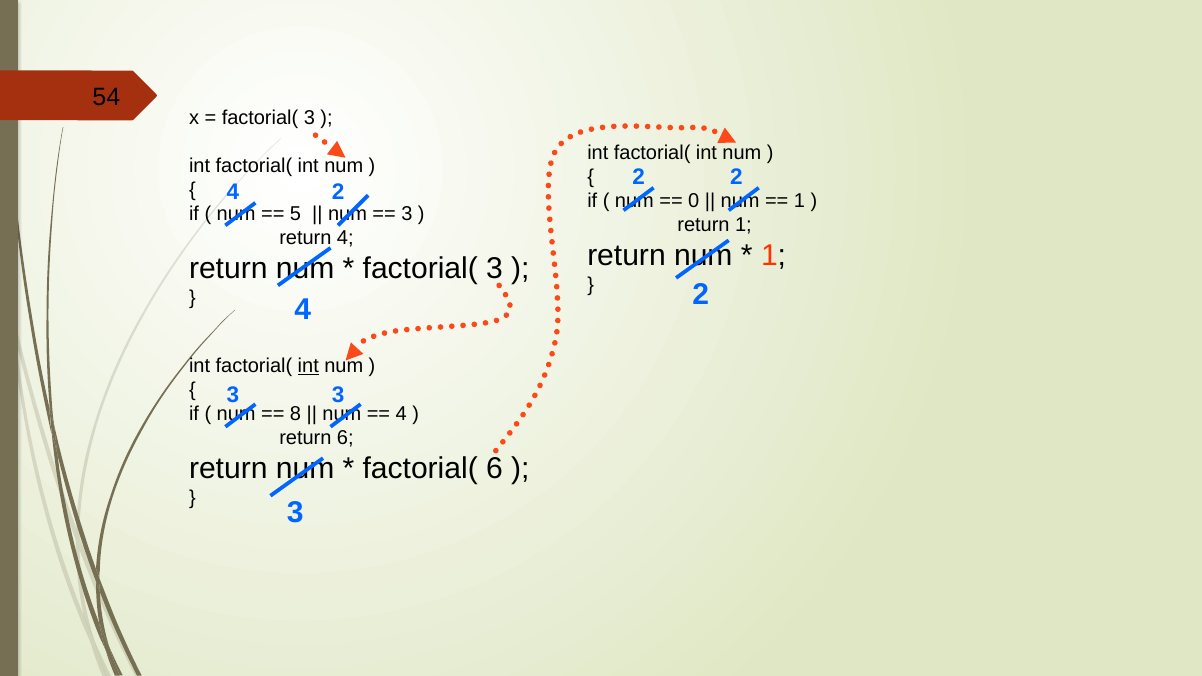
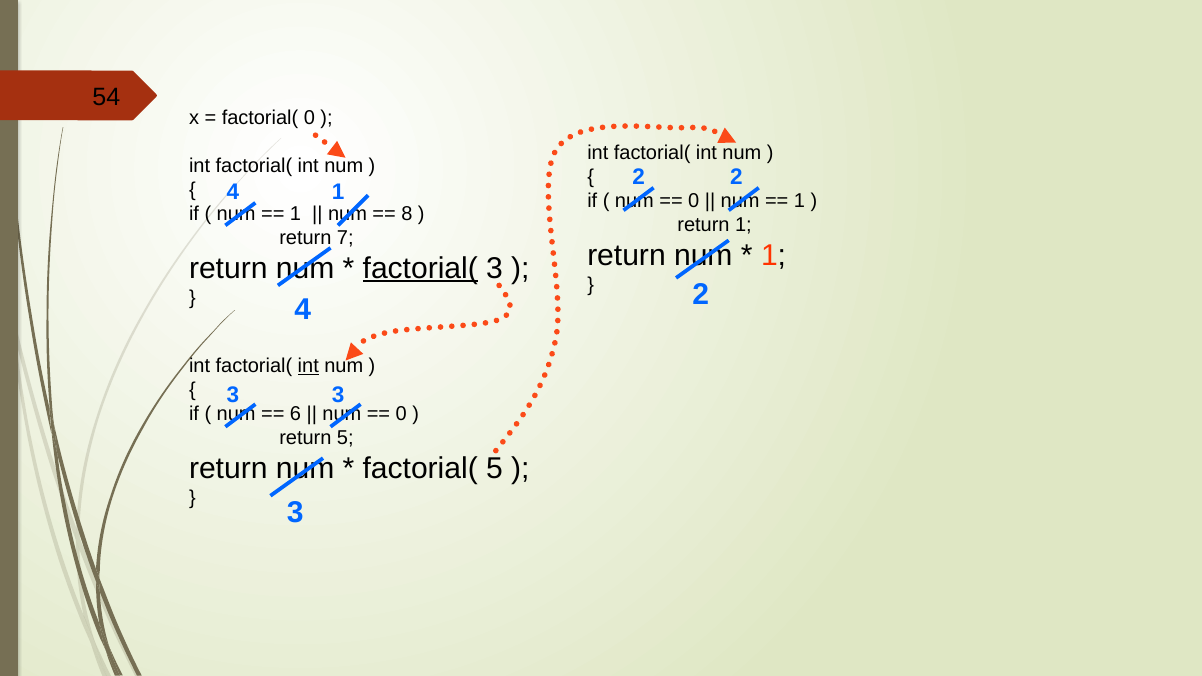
3: 3 -> 0 (309, 118)
4 2: 2 -> 1 (338, 192)
5: 5 -> 1 (296, 214)
3: 3 -> 8 (407, 214)
4: 4 -> 7 (345, 238)
factorial( underline: none -> present (420, 268)
8: 8 -> 6 (296, 414)
4: 4 -> 0 (401, 414)
return 6: 6 -> 5 (345, 438)
factorial( 6: 6 -> 5 (494, 469)
